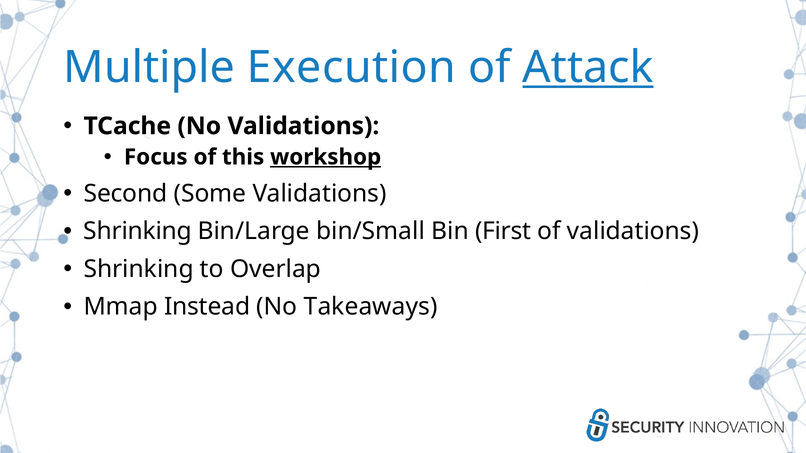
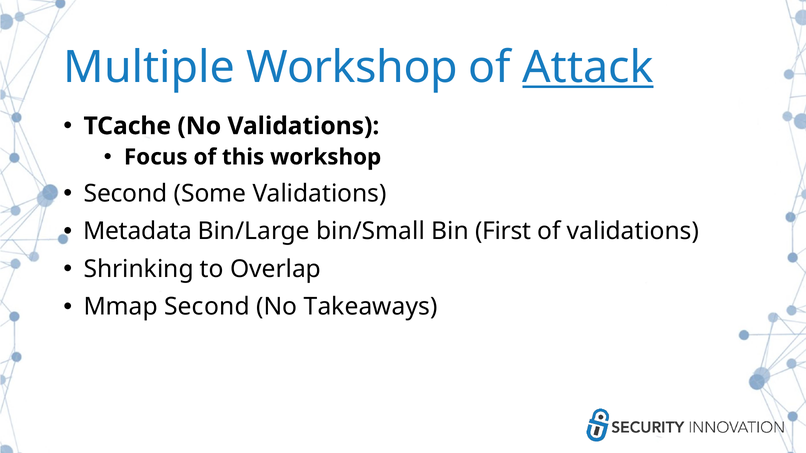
Multiple Execution: Execution -> Workshop (352, 68)
workshop underline: present -> none (326, 157)
Shrinking: Shrinking -> Metadata (138, 232)
Mmap Instead: Instead -> Second (207, 307)
